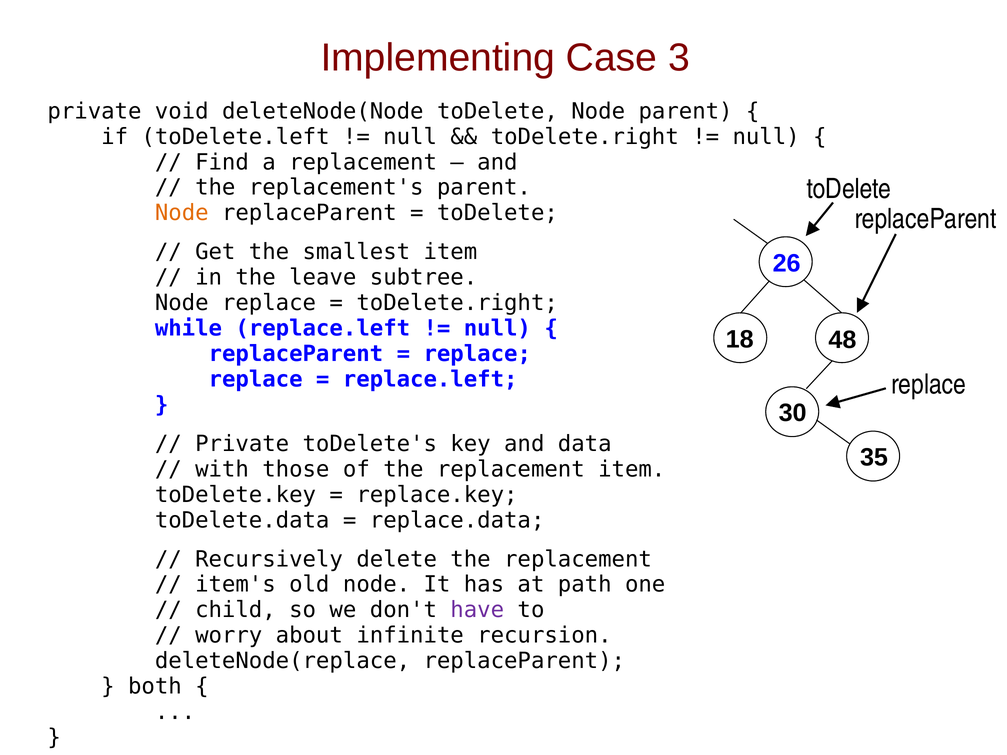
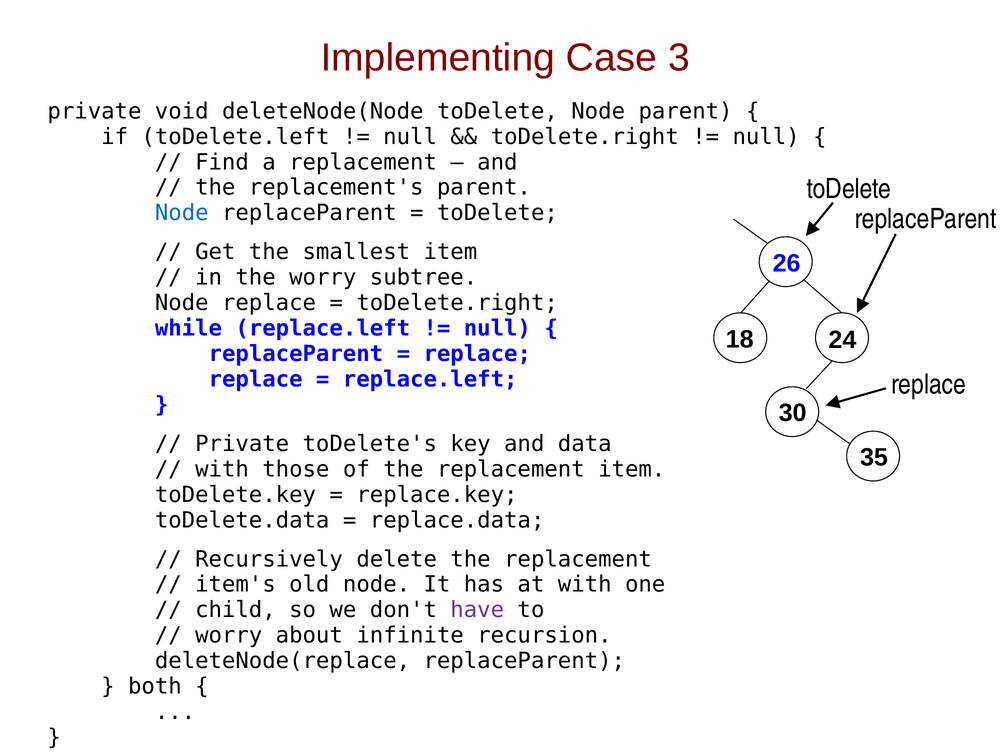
Node colour: orange -> blue (182, 213)
the leave: leave -> worry (323, 278)
48: 48 -> 24 (842, 340)
at path: path -> with (585, 585)
